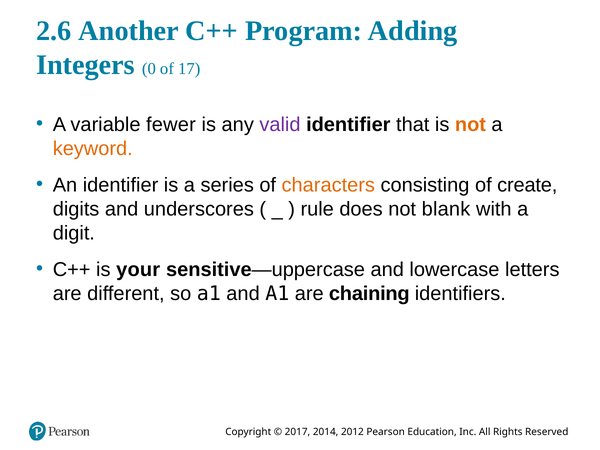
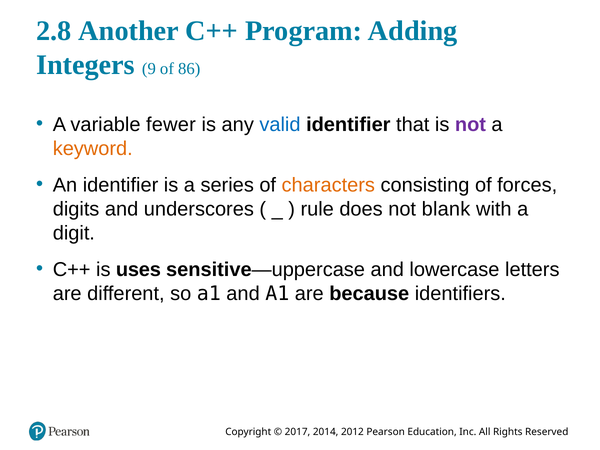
2.6: 2.6 -> 2.8 (54, 31)
0: 0 -> 9 (149, 69)
17: 17 -> 86 (189, 69)
valid colour: purple -> blue (280, 124)
not colour: orange -> purple (470, 124)
create: create -> forces (527, 185)
your: your -> uses (138, 269)
chaining: chaining -> because (369, 293)
